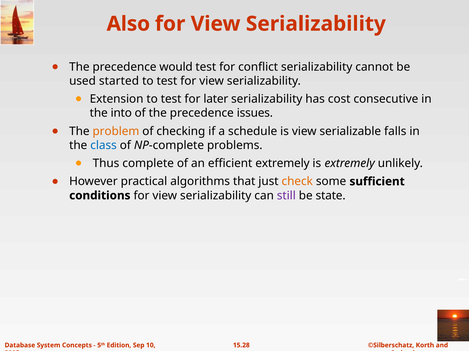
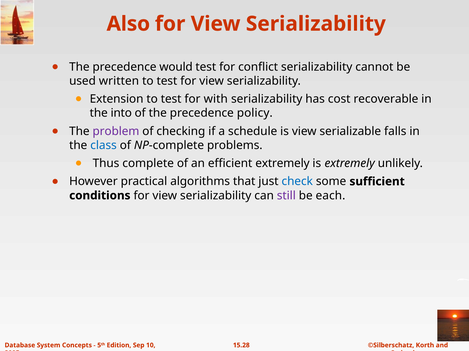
started: started -> written (119, 81)
later: later -> with (216, 99)
consecutive: consecutive -> recoverable (386, 99)
issues: issues -> policy (255, 113)
problem colour: orange -> purple (116, 131)
check colour: orange -> blue (297, 182)
state: state -> each (330, 196)
